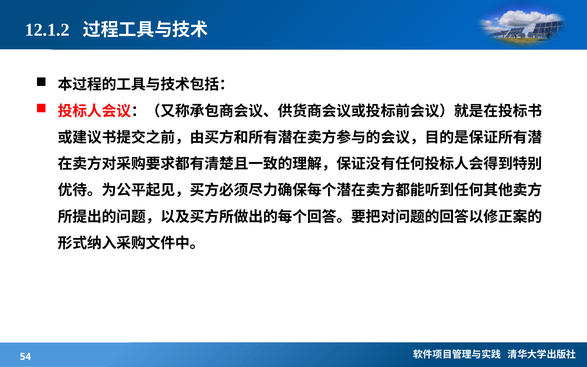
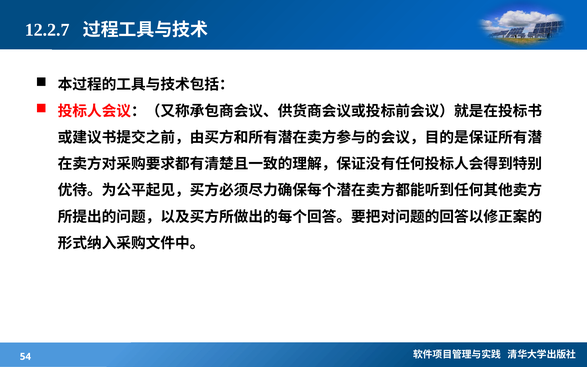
12.1.2: 12.1.2 -> 12.2.7 (47, 30)
